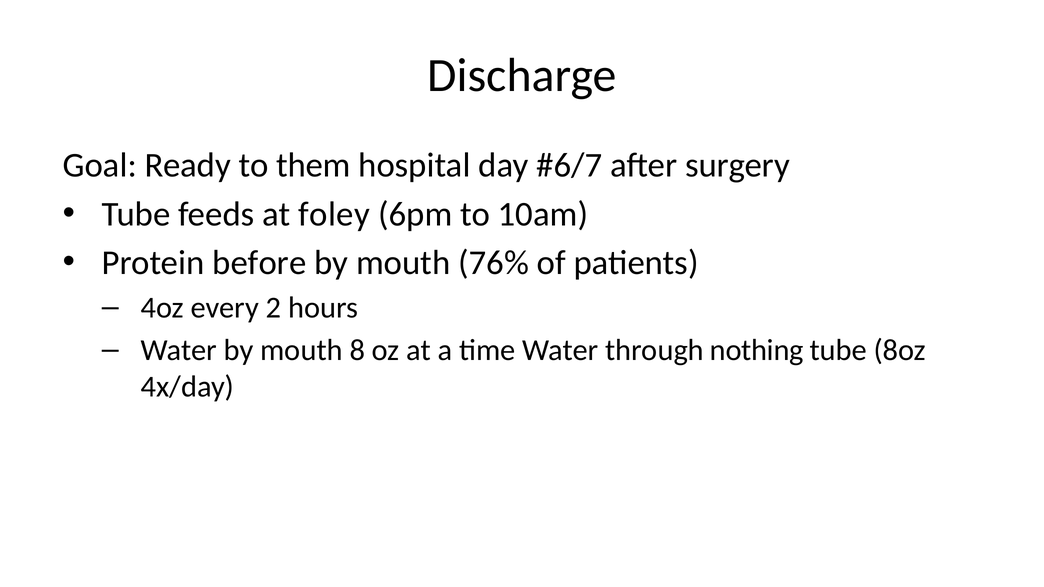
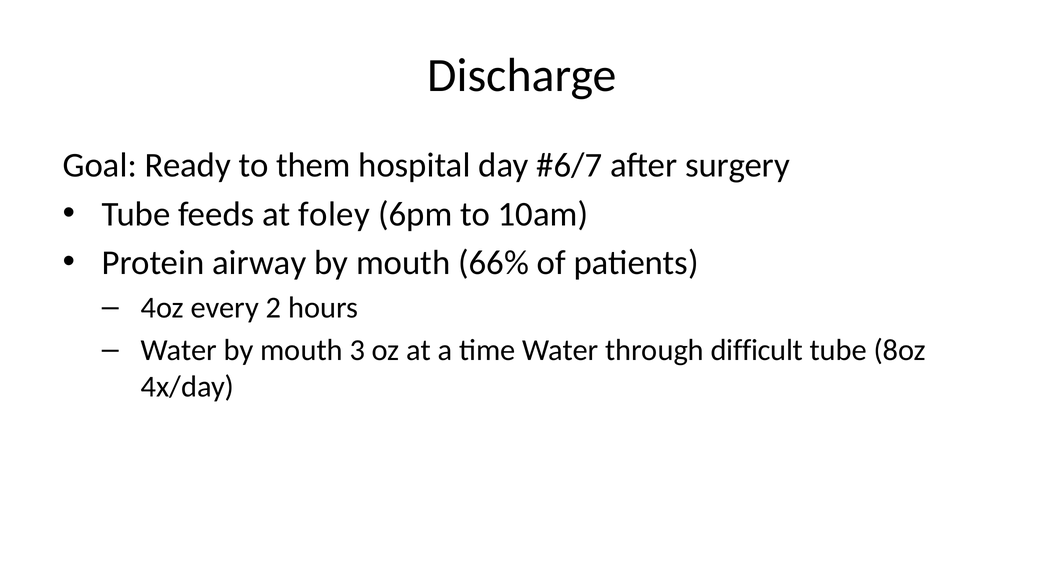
before: before -> airway (259, 263)
76%: 76% -> 66% (493, 263)
8: 8 -> 3 (357, 351)
nothing: nothing -> difficult (757, 351)
